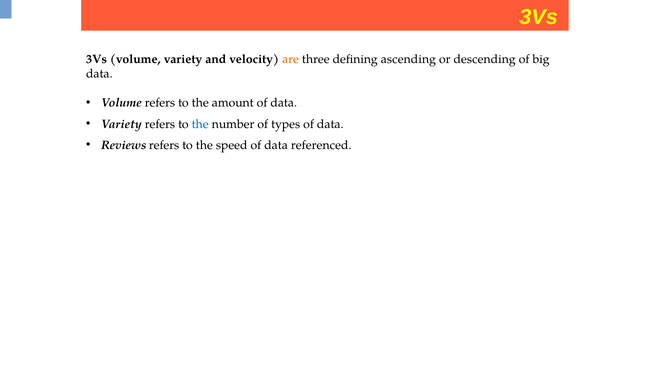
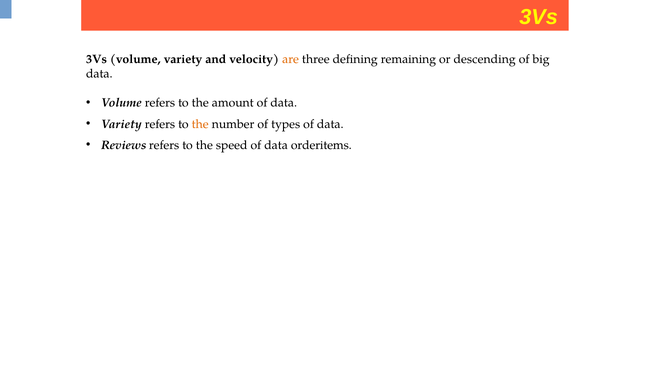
ascending: ascending -> remaining (408, 59)
the colour: blue -> orange (200, 124)
referenced: referenced -> orderitems (321, 145)
